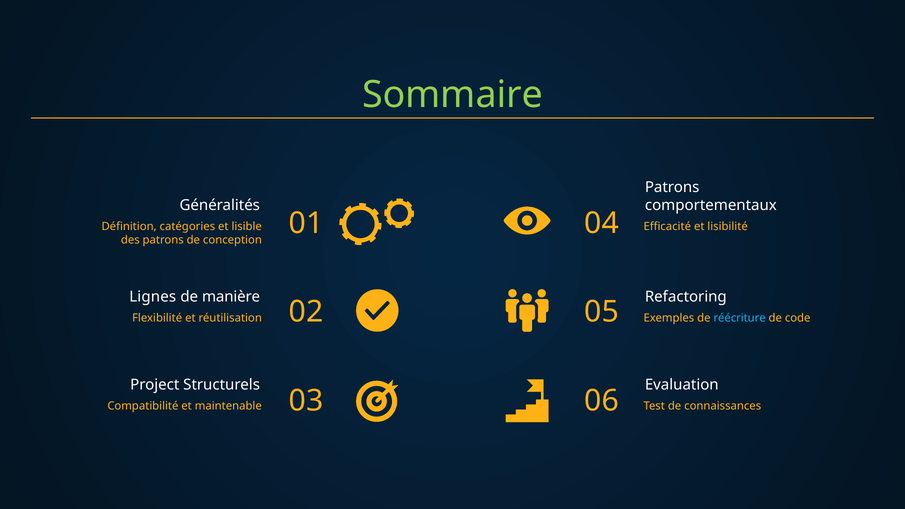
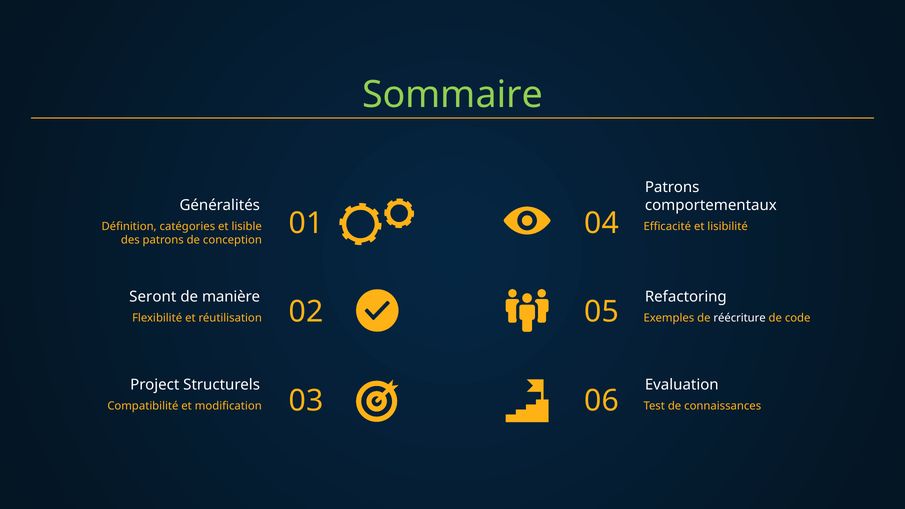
Lignes: Lignes -> Seront (153, 297)
réécriture colour: light blue -> white (740, 318)
maintenable: maintenable -> modification (228, 406)
